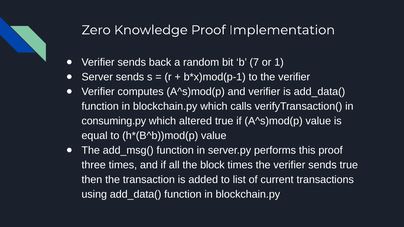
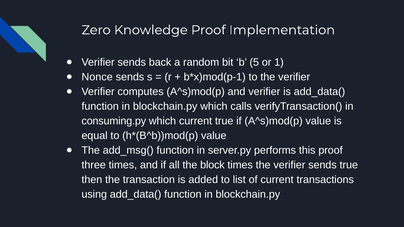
7: 7 -> 5 (254, 62)
Server: Server -> Nonce (97, 77)
which altered: altered -> current (196, 121)
